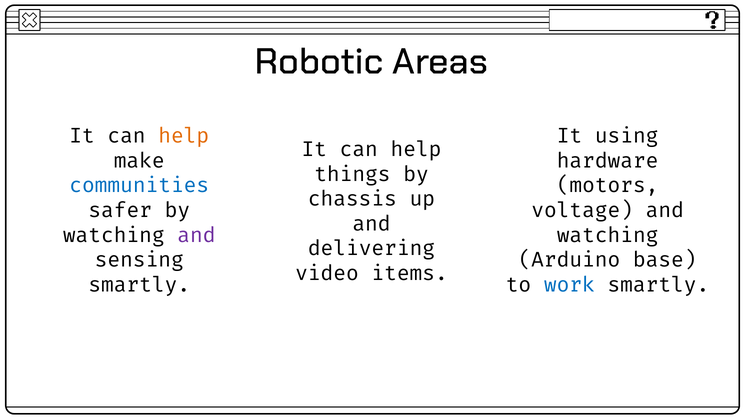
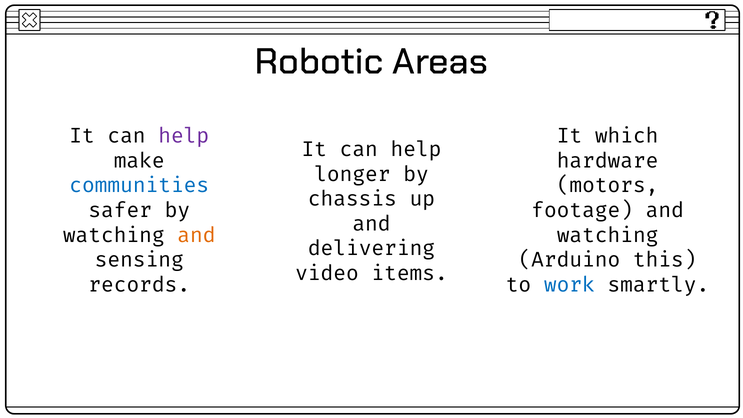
help colour: orange -> purple (184, 136)
using: using -> which (627, 136)
things: things -> longer (352, 174)
voltage: voltage -> footage (582, 210)
and colour: purple -> orange (196, 235)
base: base -> this (665, 260)
smartly: smartly -> records (139, 285)
